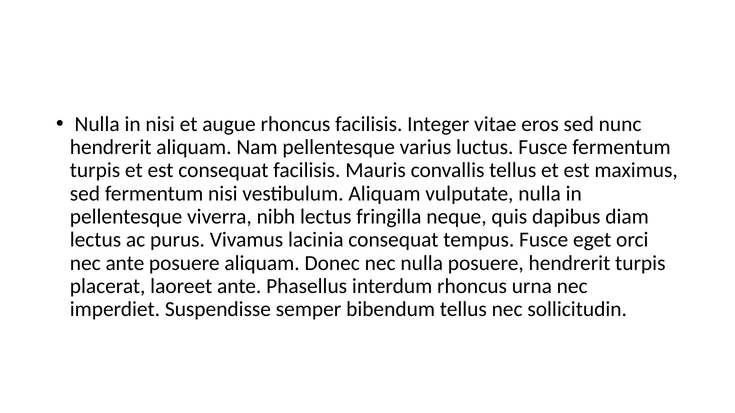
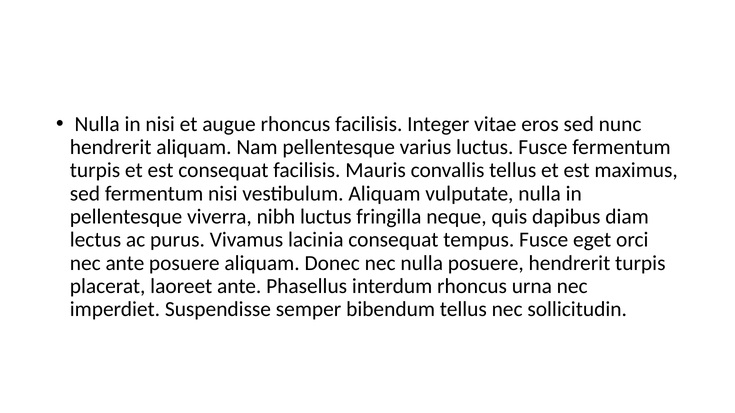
nibh lectus: lectus -> luctus (326, 217)
